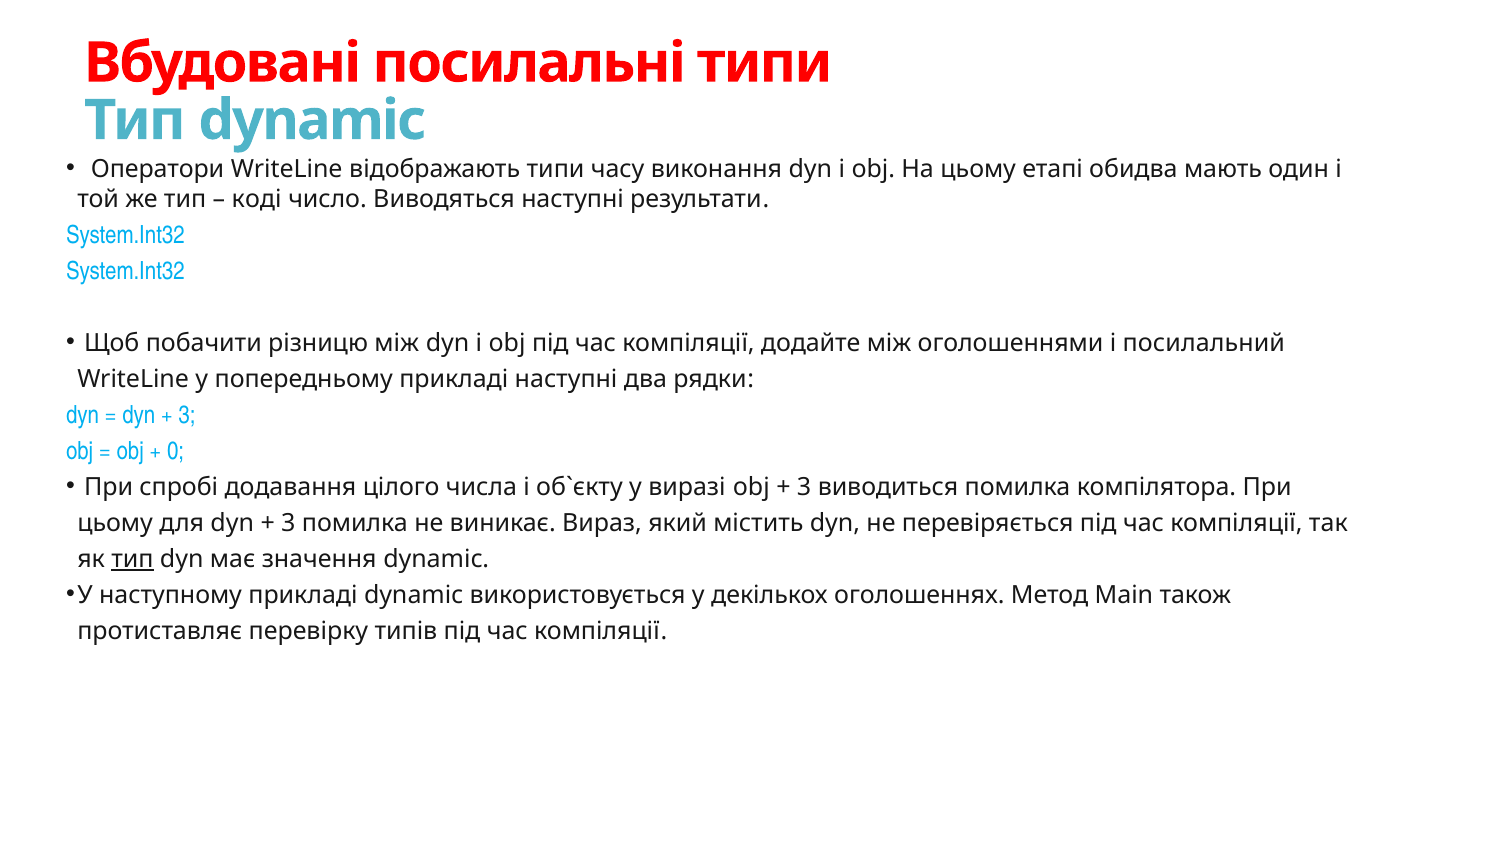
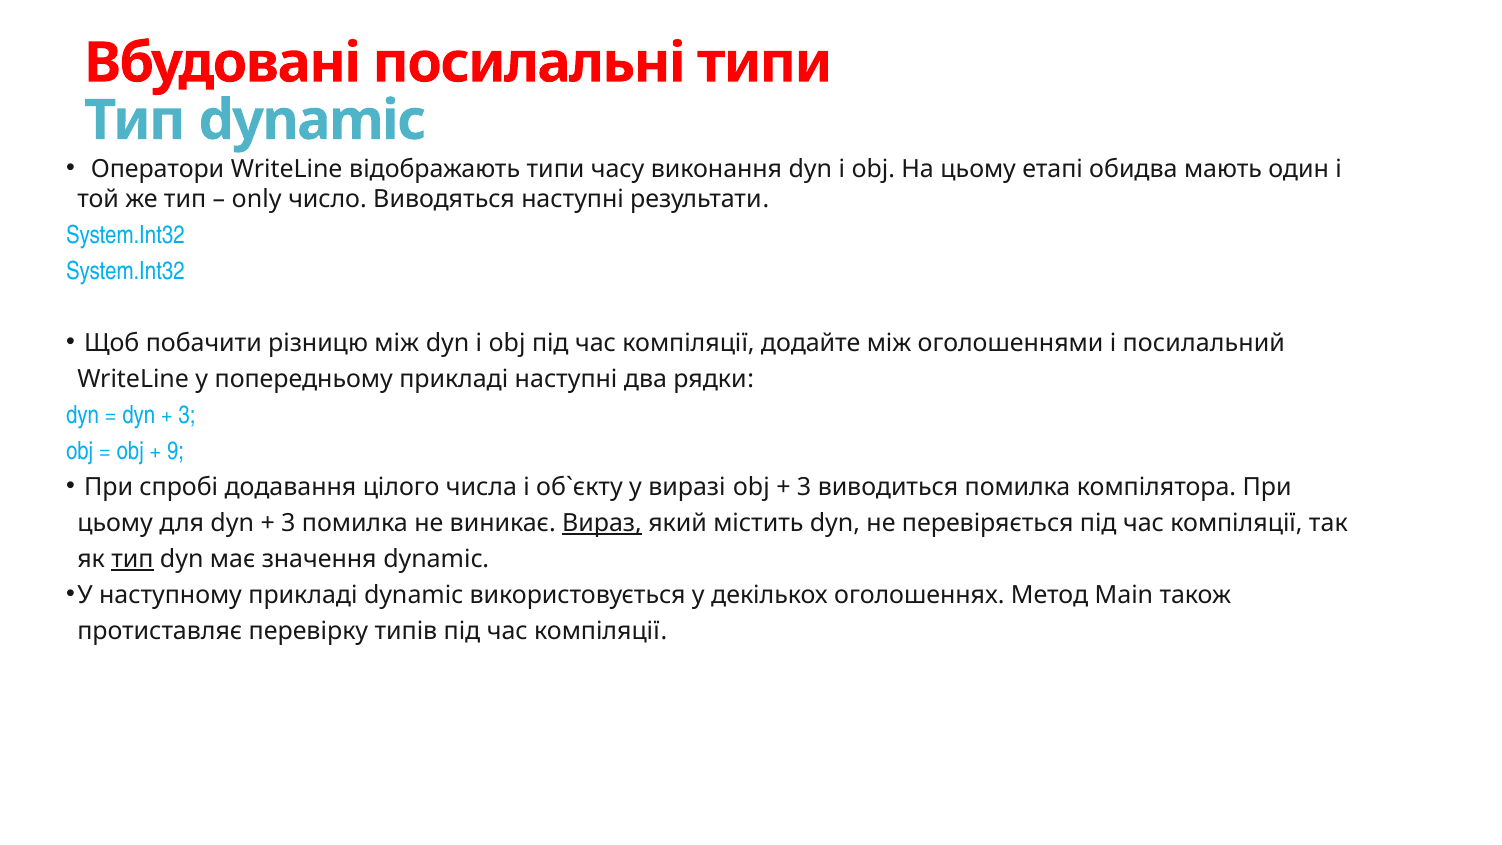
коді: коді -> only (257, 199)
0: 0 -> 9 (176, 451)
Вираз underline: none -> present (602, 523)
